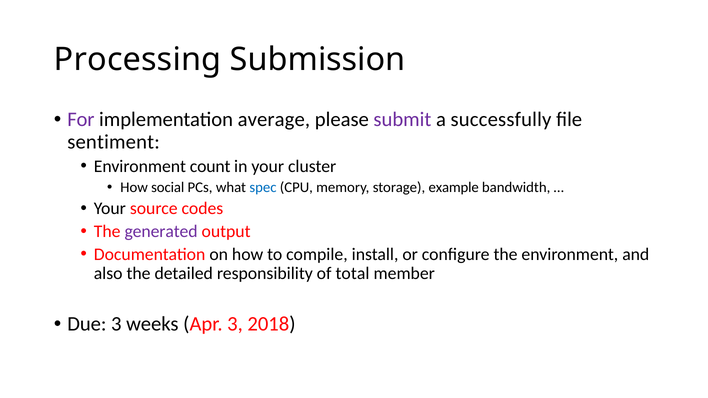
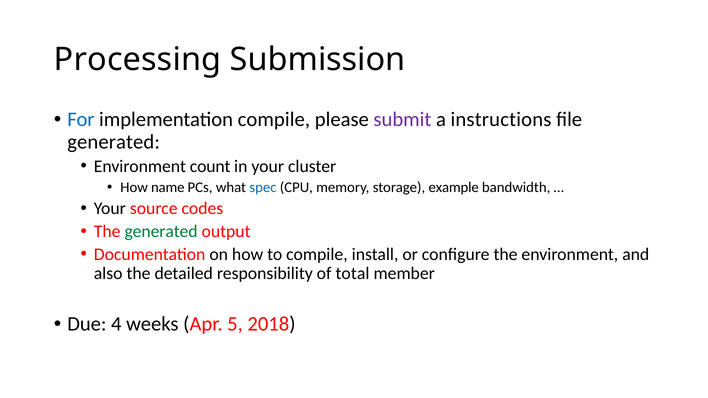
For colour: purple -> blue (81, 120)
implementation average: average -> compile (274, 120)
successfully: successfully -> instructions (501, 120)
sentiment: sentiment -> generated (114, 142)
social: social -> name (168, 188)
generated colour: purple -> green (161, 232)
Due 3: 3 -> 4 (116, 324)
Apr 3: 3 -> 5 (235, 324)
